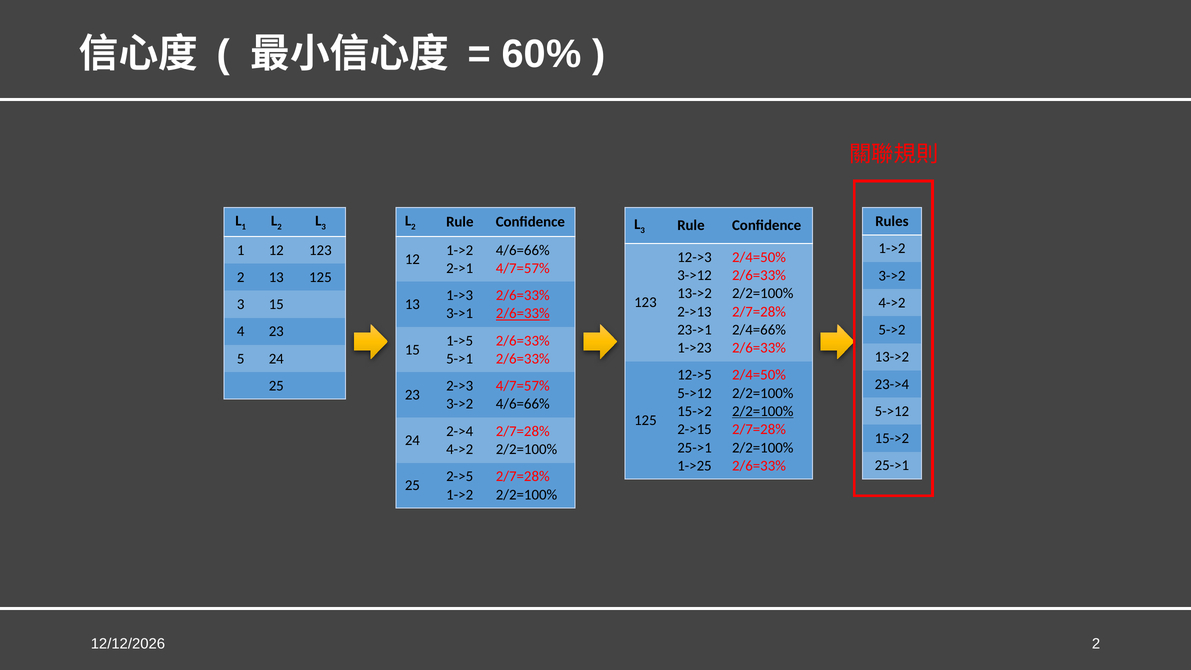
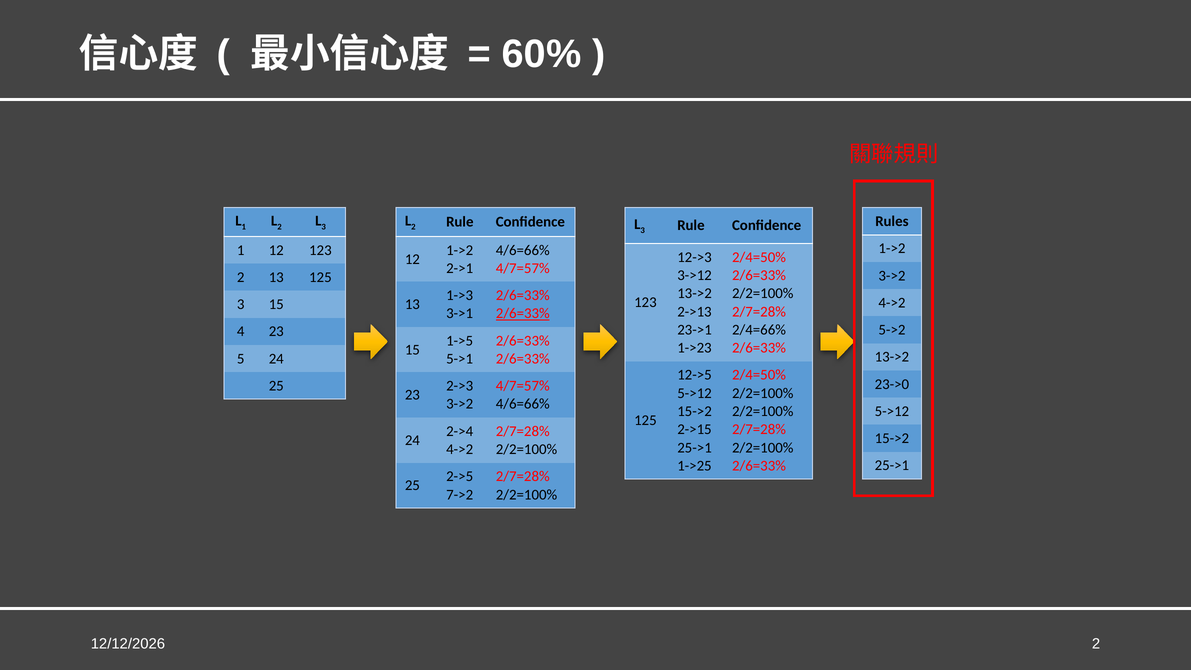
23->4: 23->4 -> 23->0 (892, 384)
2/2=100% underline: present -> none (763, 411)
1->2: 1->2 -> 7->2 (460, 495)
